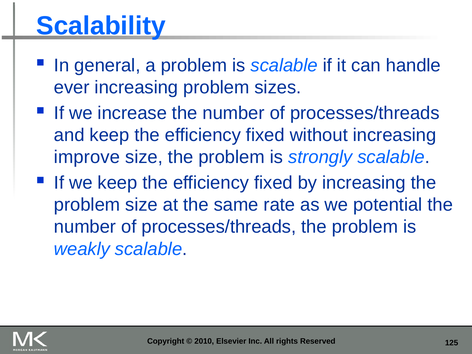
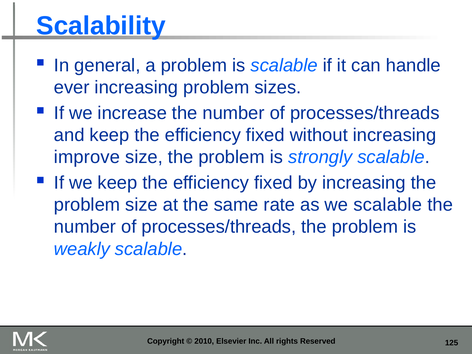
we potential: potential -> scalable (388, 205)
